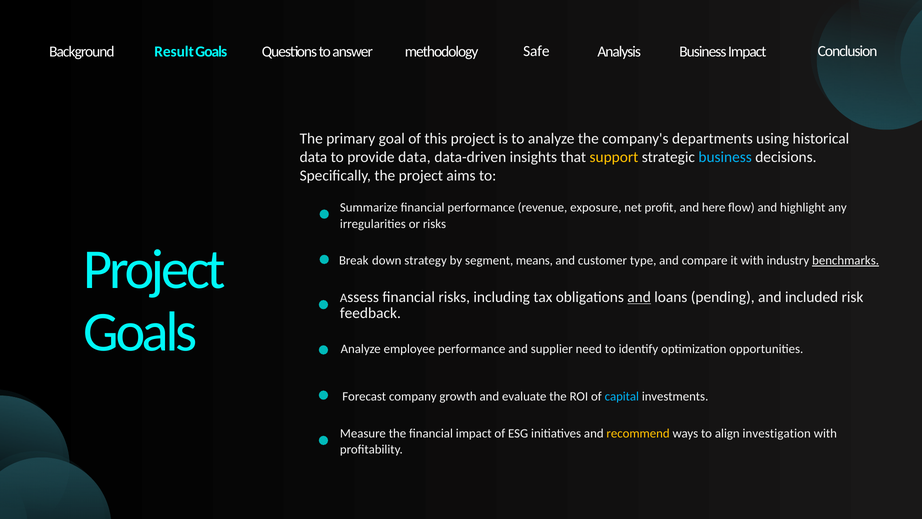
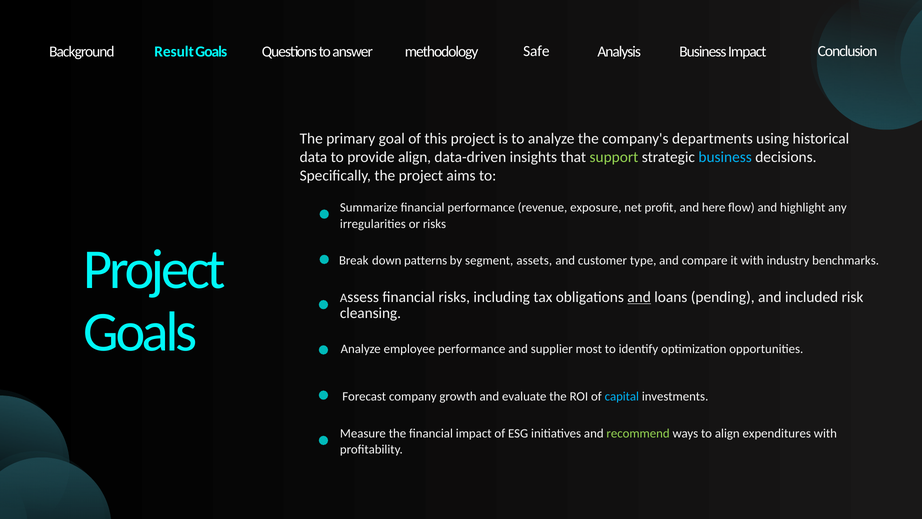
provide data: data -> align (415, 157)
support colour: yellow -> light green (614, 157)
strategy: strategy -> patterns (426, 260)
means: means -> assets (534, 260)
benchmarks underline: present -> none (846, 260)
feedback: feedback -> cleansing (370, 313)
need: need -> most (589, 349)
recommend colour: yellow -> light green (638, 433)
investigation: investigation -> expenditures (777, 433)
